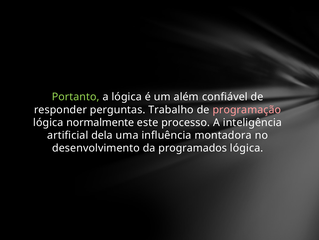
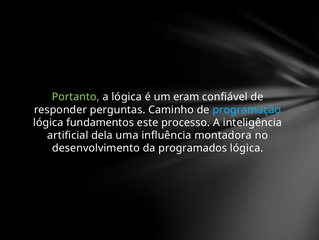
além: além -> eram (186, 97)
Trabalho: Trabalho -> Caminho (171, 109)
programação colour: pink -> light blue (247, 109)
normalmente: normalmente -> fundamentos (100, 122)
